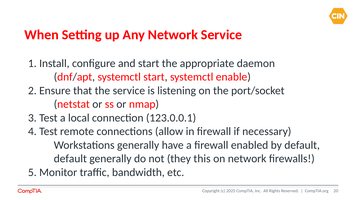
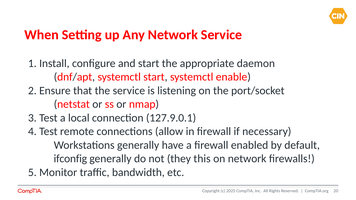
123.0.0.1: 123.0.0.1 -> 127.9.0.1 (171, 118)
default: default -> ifconfig (70, 159)
